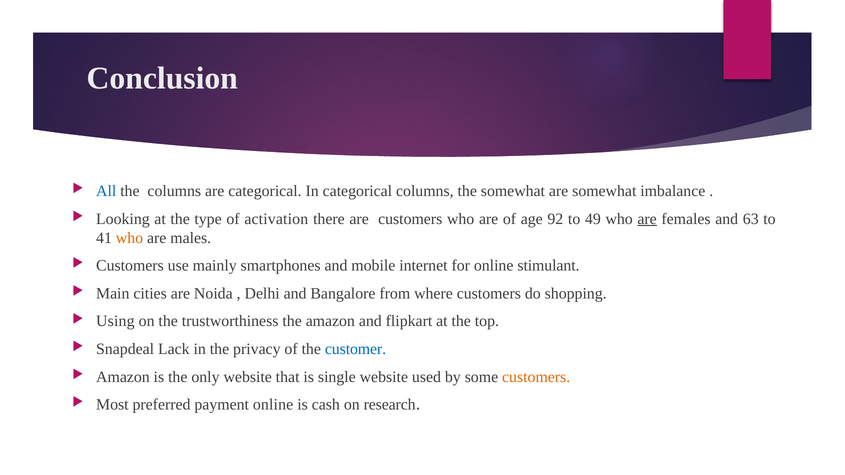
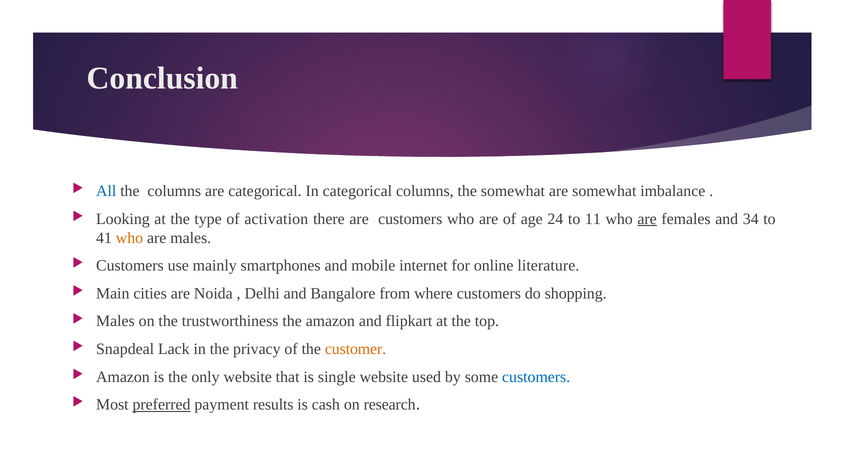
92: 92 -> 24 (555, 219)
49: 49 -> 11 (593, 219)
63: 63 -> 34 (751, 219)
stimulant: stimulant -> literature (548, 266)
Using: Using -> Males (115, 321)
customer colour: blue -> orange (356, 349)
customers colour: orange -> blue (536, 377)
preferred underline: none -> present (162, 405)
payment online: online -> results (273, 405)
